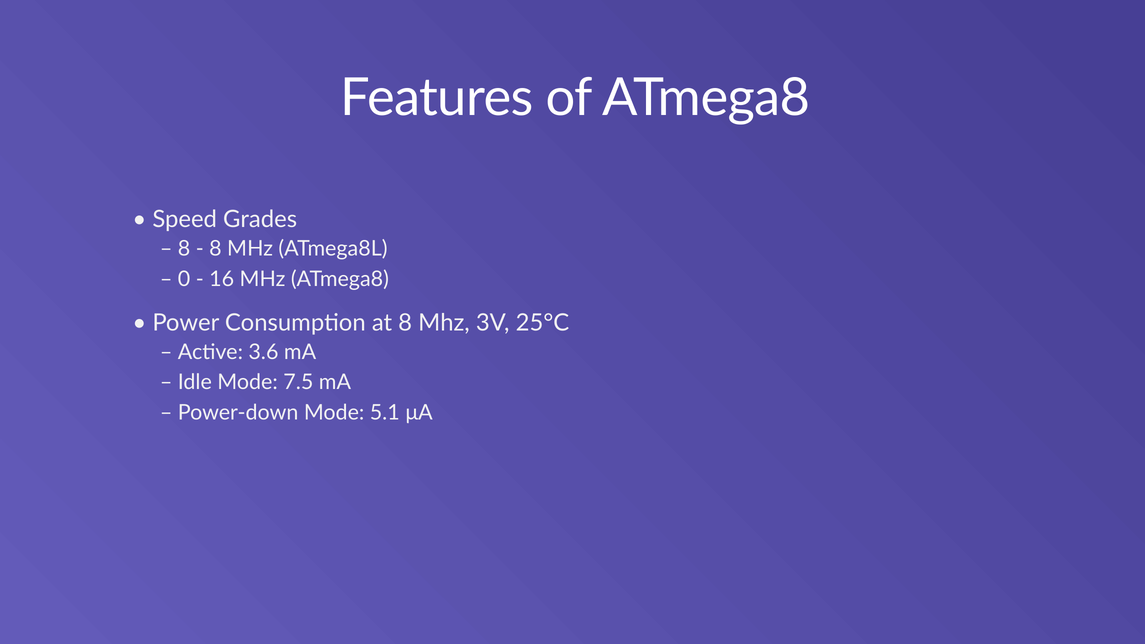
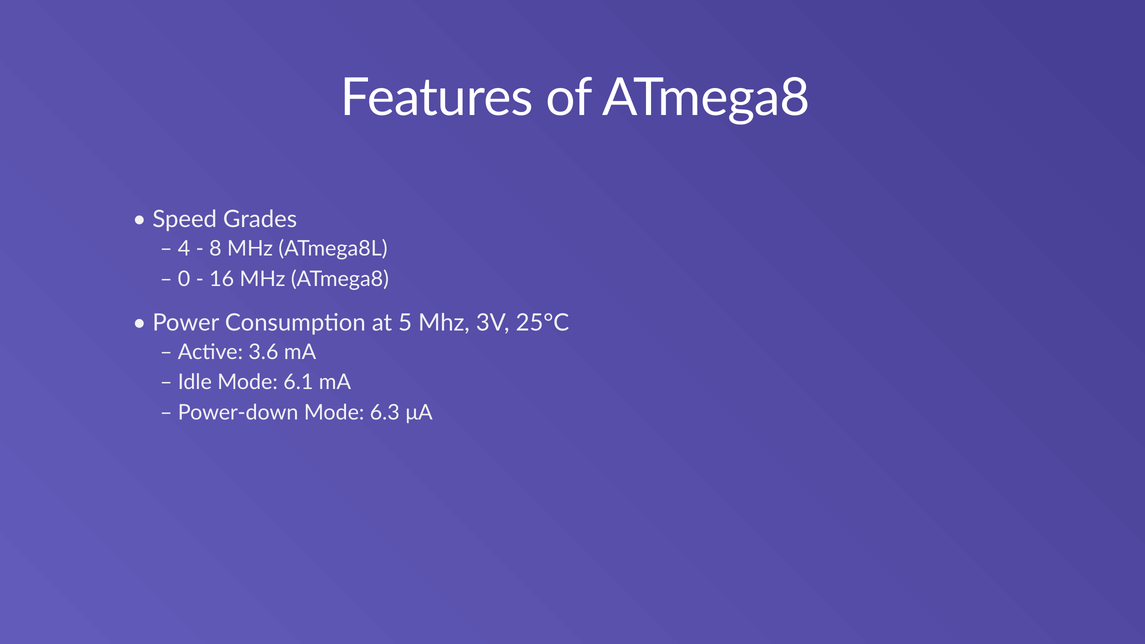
8: 8 -> 4 (184, 249)
at 8: 8 -> 5 (405, 323)
7.5: 7.5 -> 6.1 (298, 382)
5.1: 5.1 -> 6.3 (385, 413)
